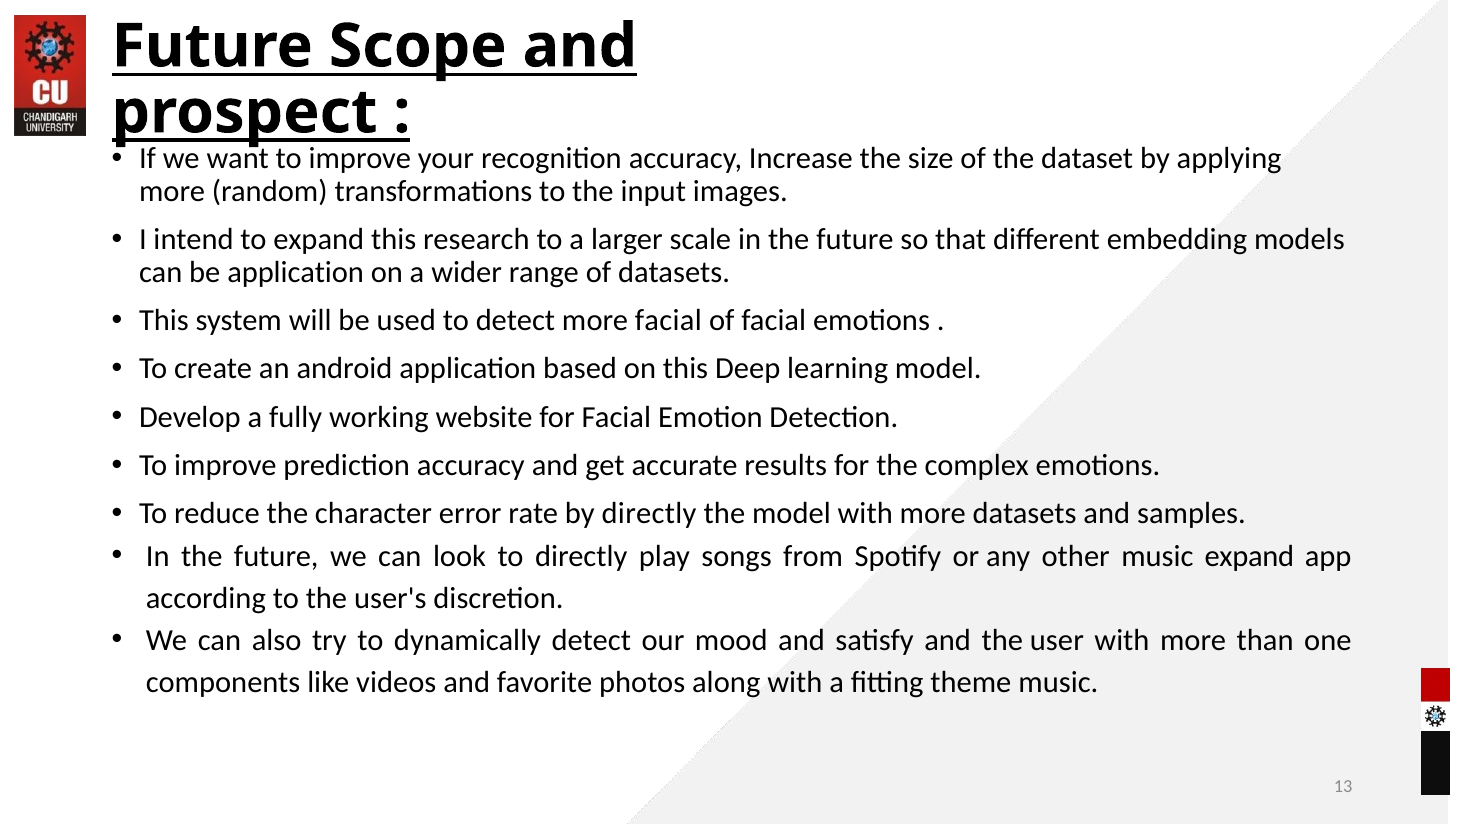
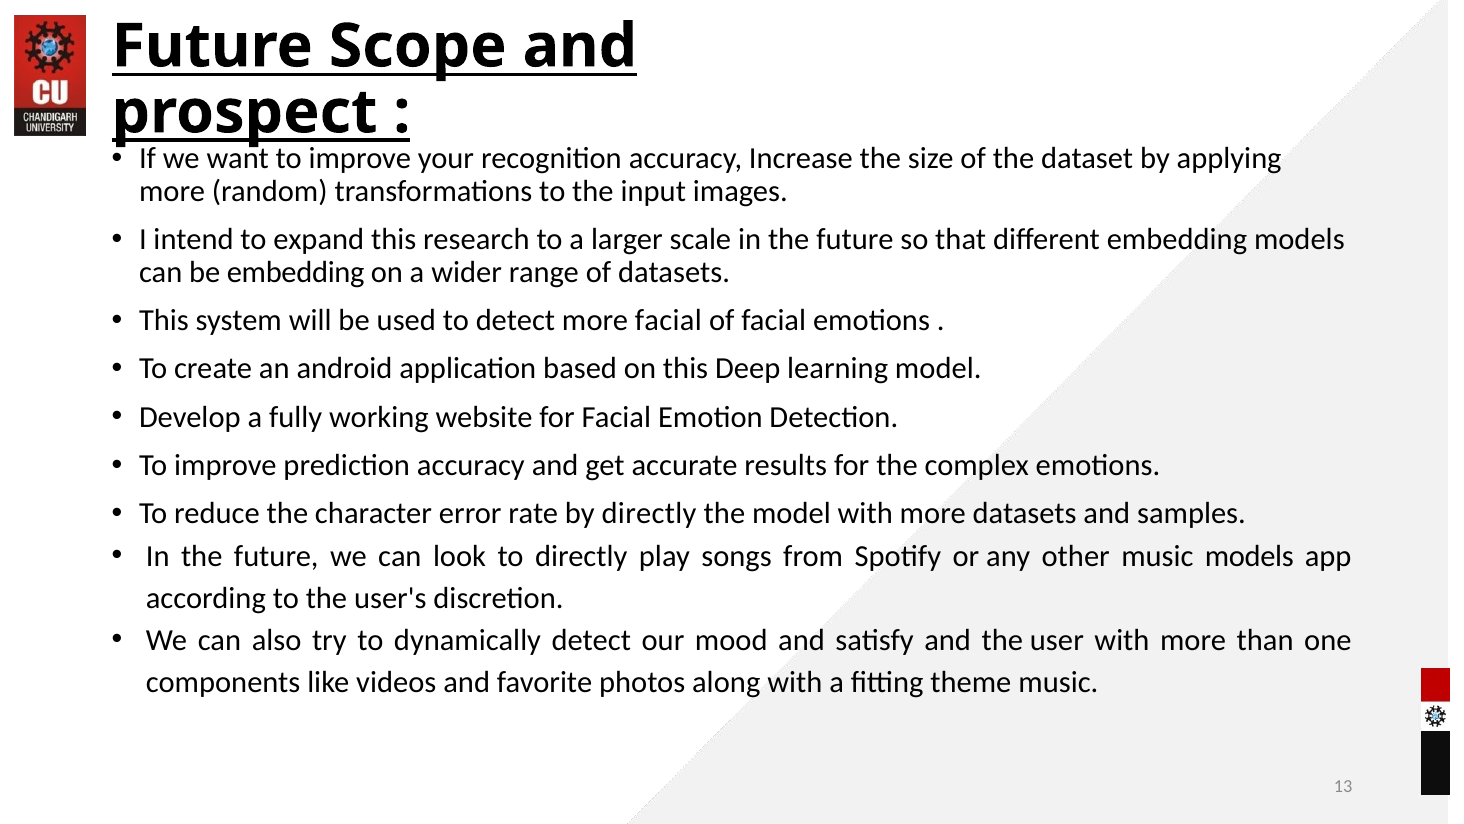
be application: application -> embedding (296, 272)
music expand: expand -> models (1249, 556)
